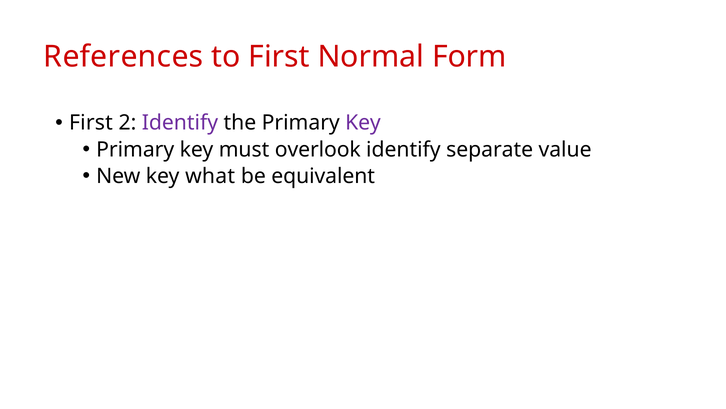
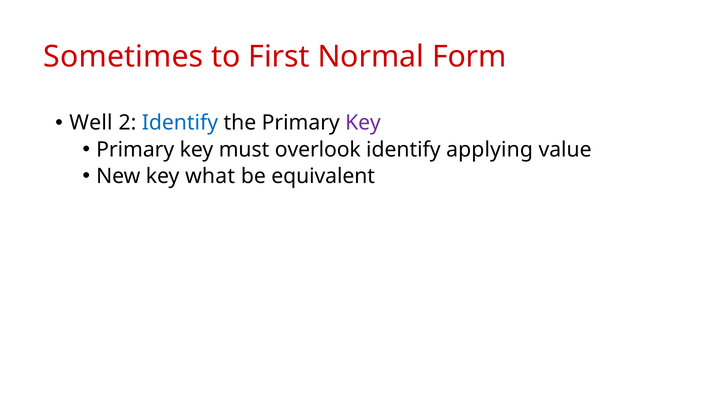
References: References -> Sometimes (123, 57)
First: First -> Well (91, 123)
Identify colour: purple -> blue (180, 123)
separate: separate -> applying (490, 149)
